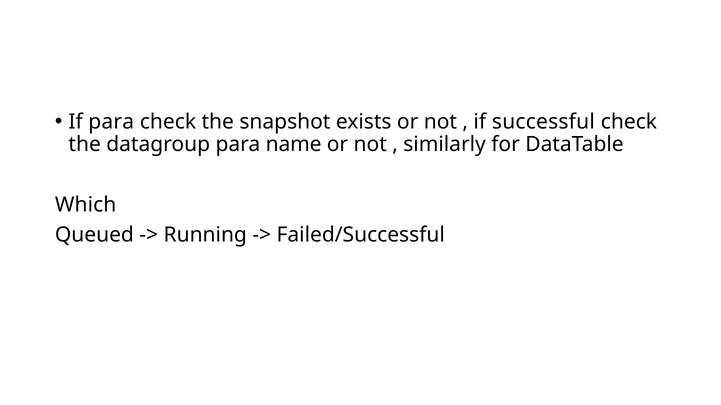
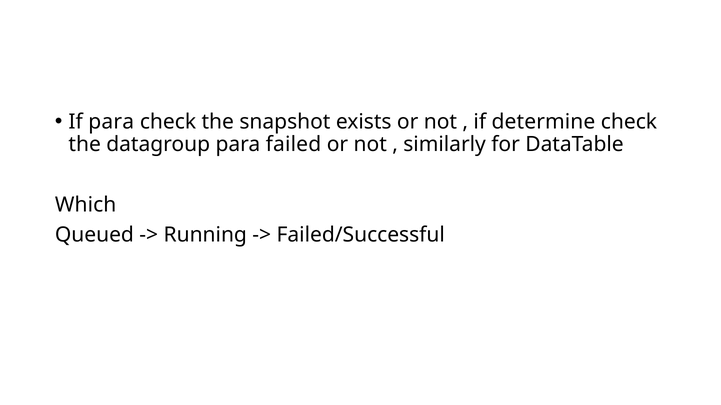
successful: successful -> determine (543, 122)
name: name -> failed (293, 145)
